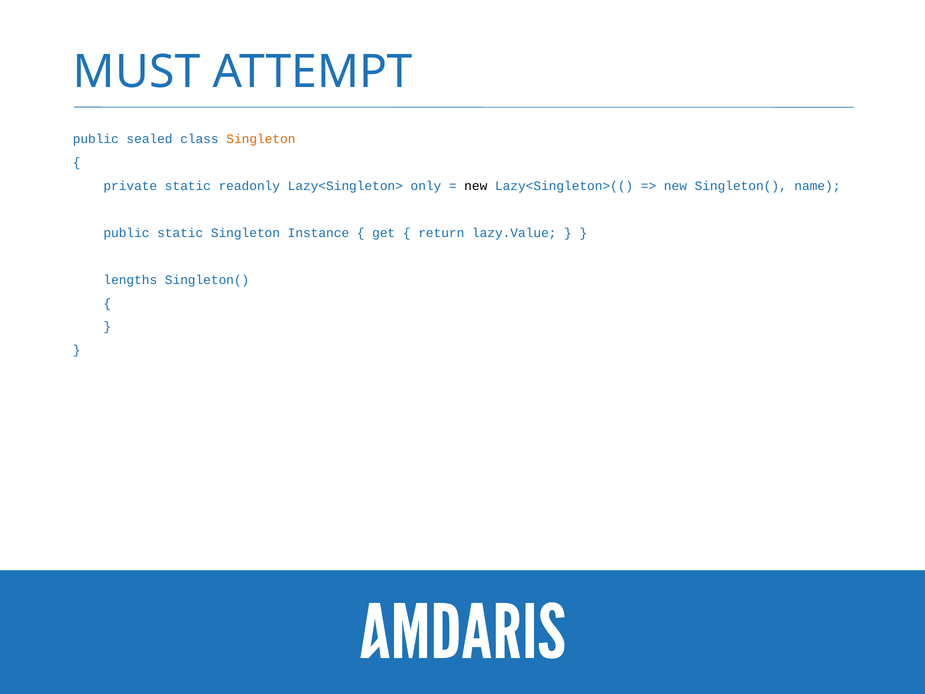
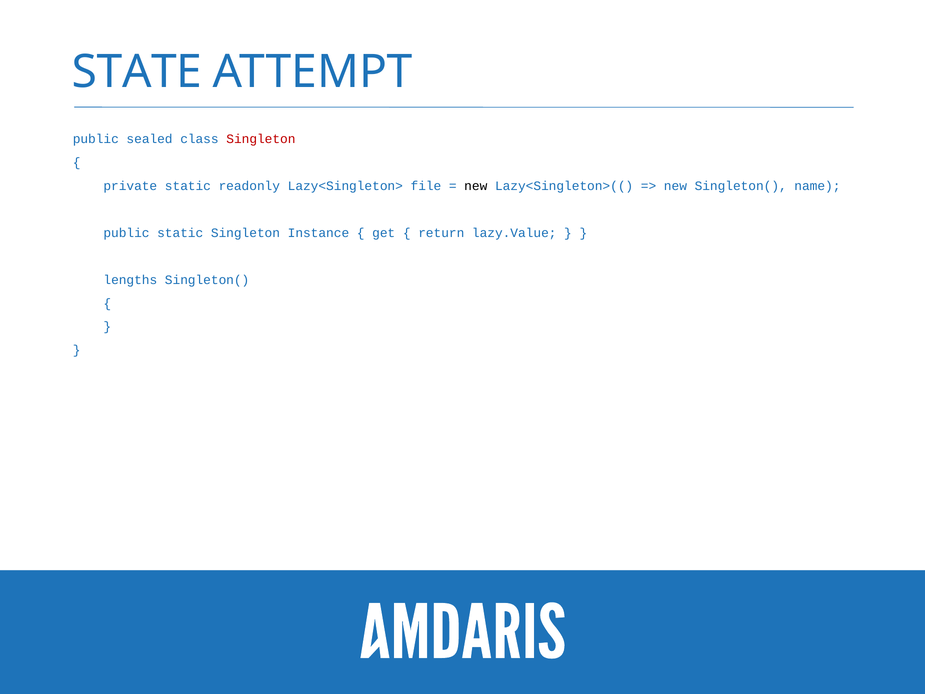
MUST: MUST -> STATE (137, 72)
Singleton colour: orange -> red (261, 139)
only: only -> file (426, 186)
